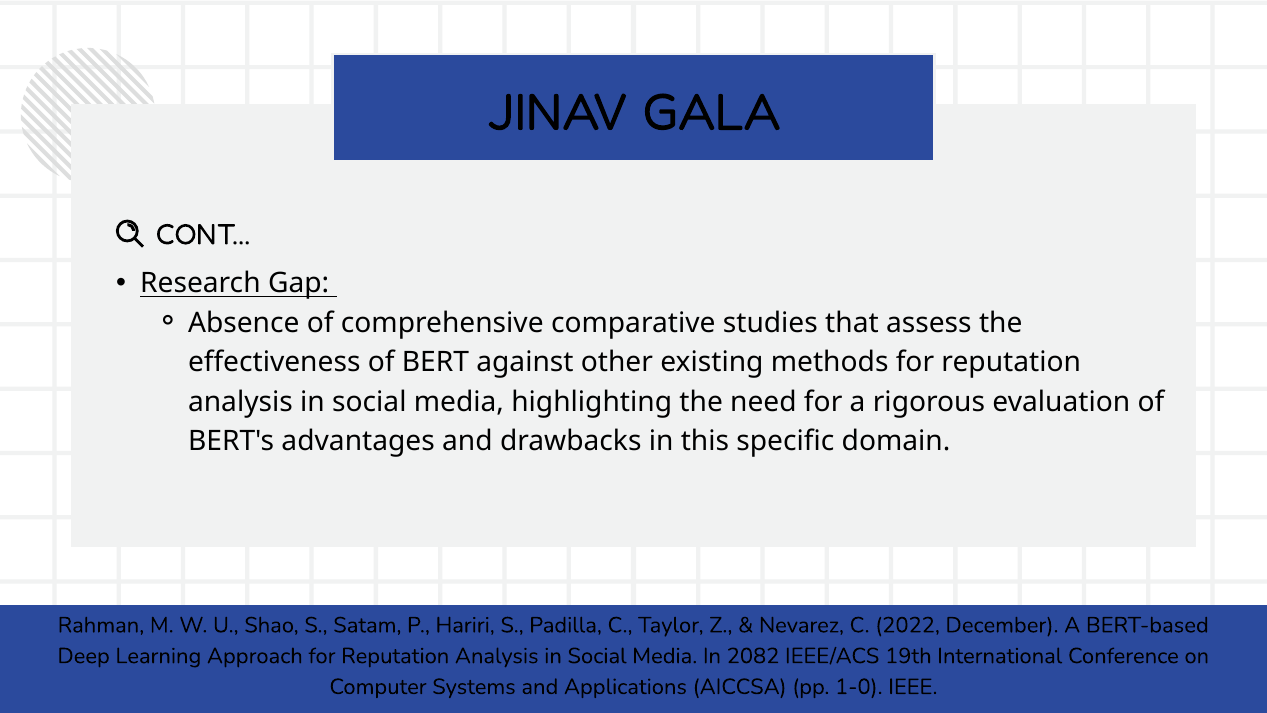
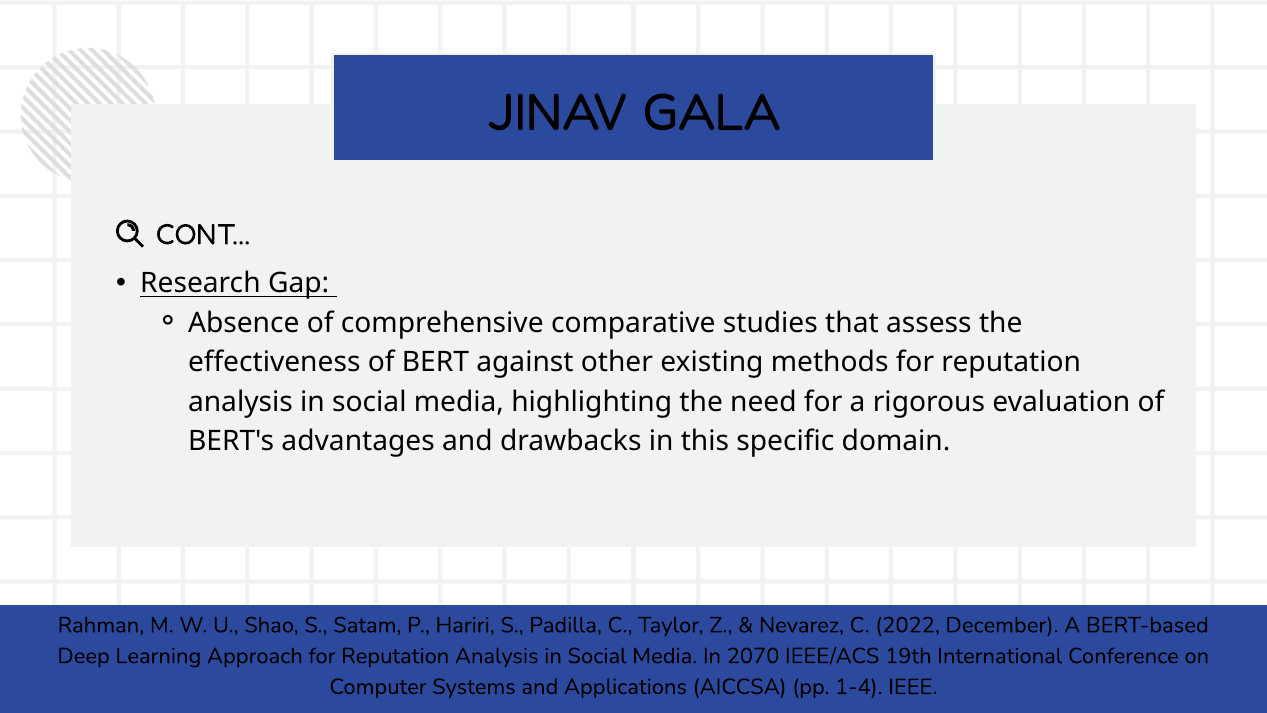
2082: 2082 -> 2070 (753, 656)
1-0: 1-0 -> 1-4 (859, 686)
